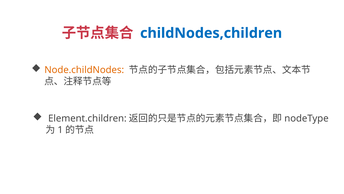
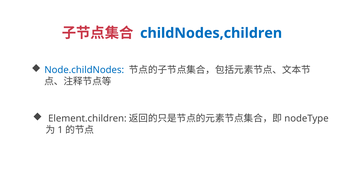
Node.childNodes colour: orange -> blue (84, 70)
